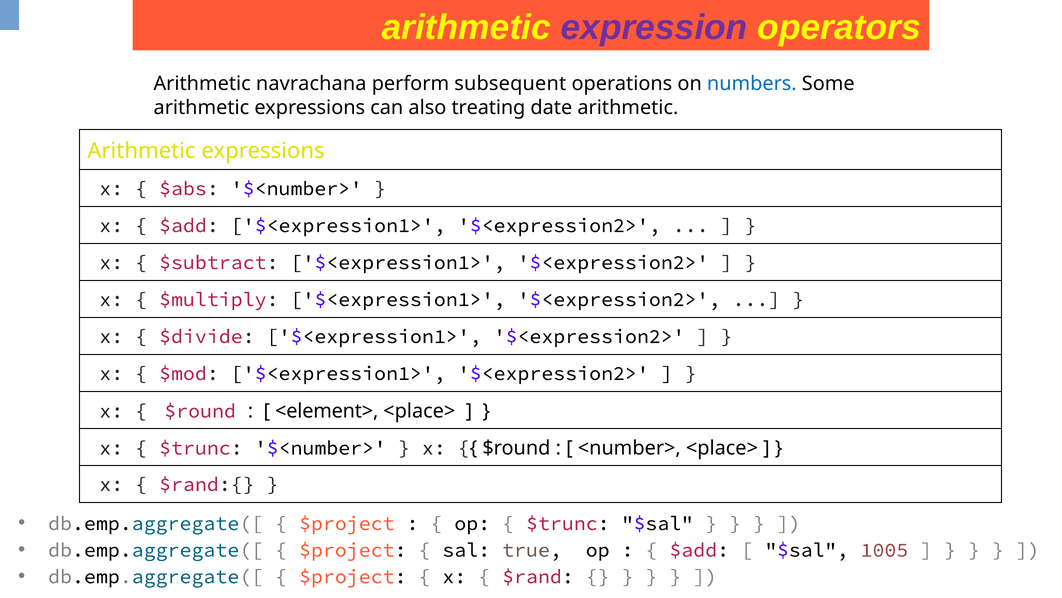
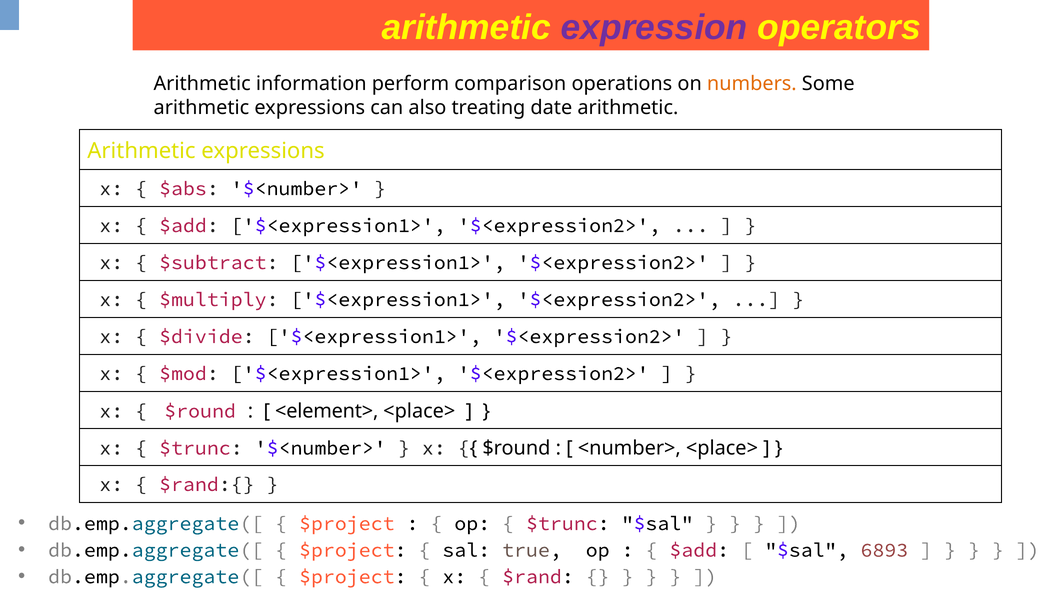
navrachana: navrachana -> information (311, 84)
subsequent: subsequent -> comparison (510, 84)
numbers colour: blue -> orange (752, 84)
1005: 1005 -> 6893 (884, 549)
